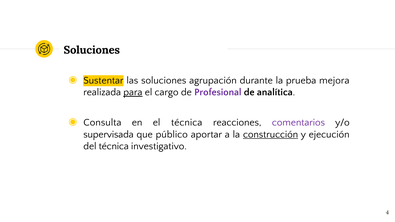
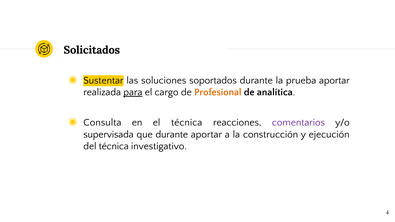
Soluciones: Soluciones -> Solicitados (92, 50)
agrupación: agrupación -> soportados (213, 80)
prueba mejora: mejora -> aportar (334, 80)
Profesional colour: purple -> orange (218, 92)
que público: público -> durante (172, 134)
construcción underline: present -> none (271, 134)
